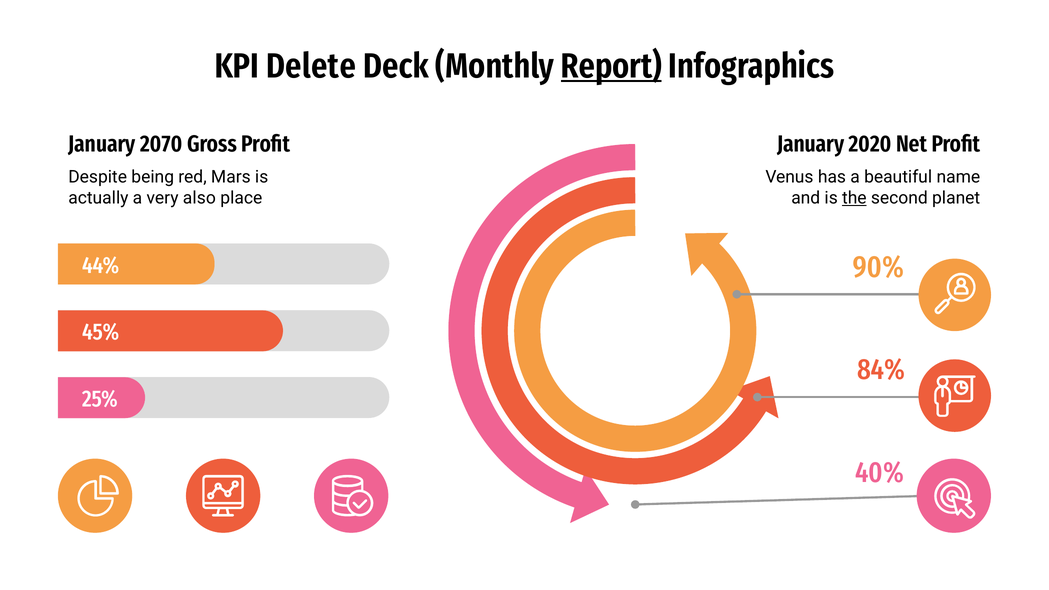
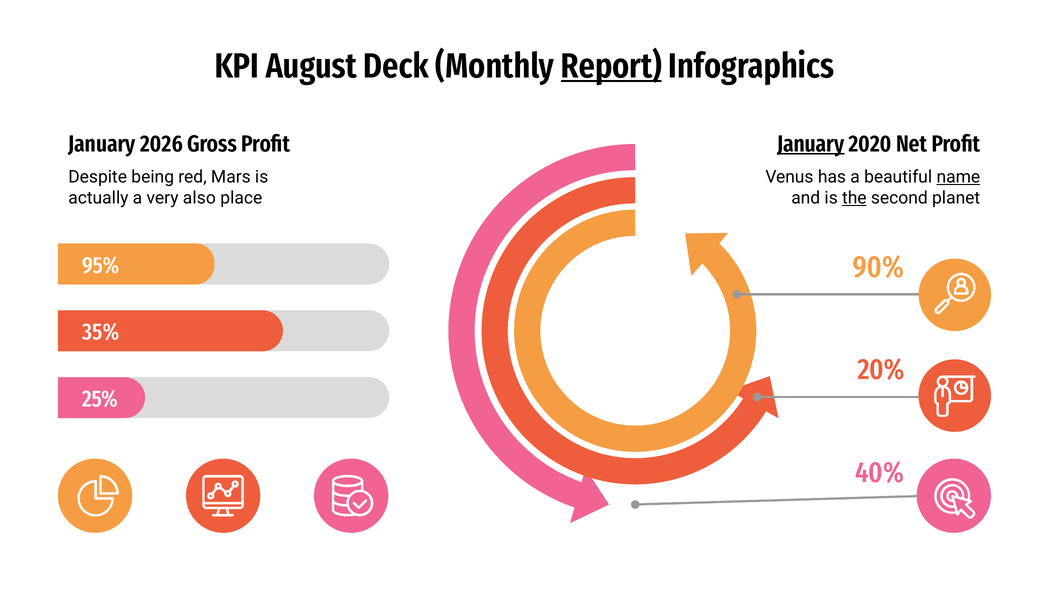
Delete: Delete -> August (311, 66)
2070: 2070 -> 2026 (161, 144)
January underline: none -> present (811, 144)
name underline: none -> present (958, 177)
44%: 44% -> 95% (101, 266)
45%: 45% -> 35% (101, 332)
84%: 84% -> 20% (881, 370)
